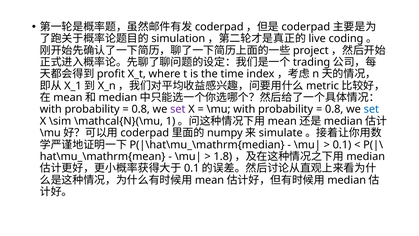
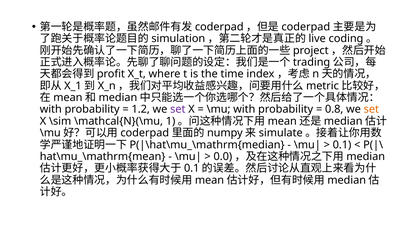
0.8: 0.8 -> 1.2 (141, 109)
set colour: blue -> orange (371, 109)
1.8: 1.8 -> 0.0 (223, 156)
